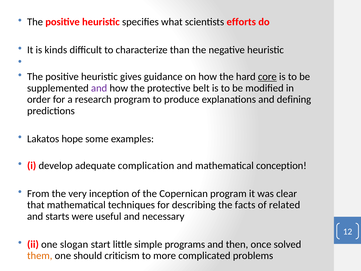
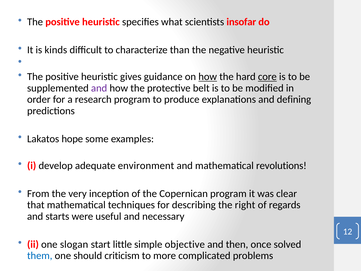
efforts: efforts -> insofar (241, 22)
how underline: none -> present (208, 77)
complication: complication -> environment (146, 165)
conception: conception -> revolutions (281, 165)
facts: facts -> right (245, 205)
related: related -> regards (285, 205)
programs: programs -> objective (185, 244)
them colour: orange -> blue (40, 255)
